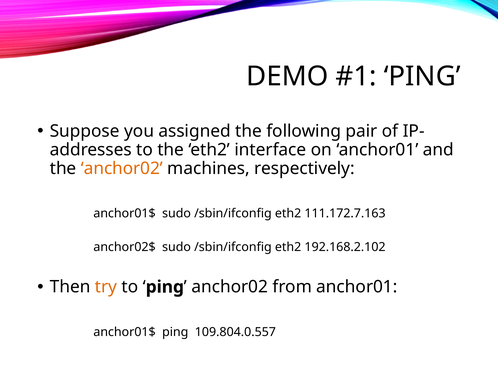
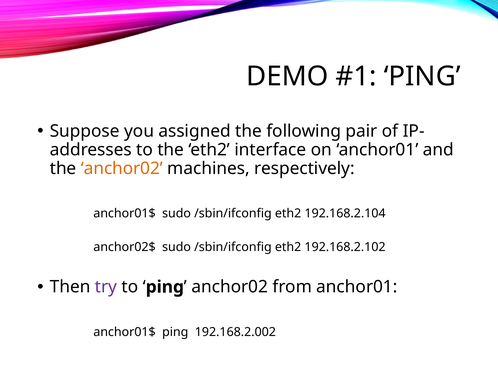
111.172.7.163: 111.172.7.163 -> 192.168.2.104 (345, 214)
try colour: orange -> purple (106, 287)
109.804.0.557: 109.804.0.557 -> 192.168.2.002 (235, 332)
